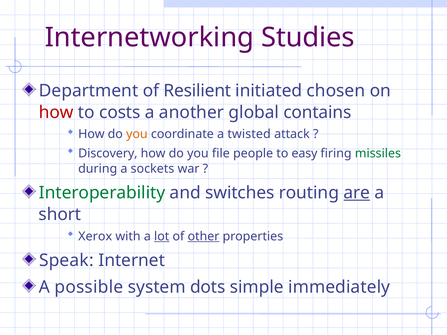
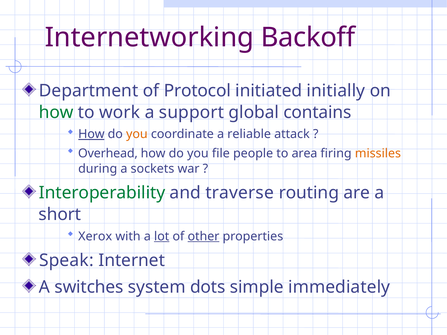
Studies: Studies -> Backoff (308, 38)
Resilient: Resilient -> Protocol (197, 91)
chosen: chosen -> initially (336, 91)
how colour: red -> green (56, 112)
costs: costs -> work (120, 112)
another: another -> support (191, 112)
How underline: none -> present (91, 134)
twisted: twisted -> reliable (249, 134)
Discovery: Discovery -> Overhead (108, 153)
easy: easy -> area (305, 153)
missiles colour: green -> orange (378, 153)
switches: switches -> traverse (240, 193)
are underline: present -> none (357, 193)
possible: possible -> switches (89, 287)
